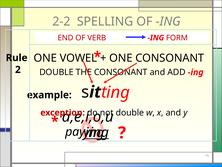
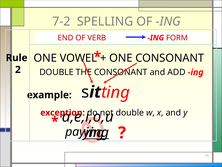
2-2: 2-2 -> 7-2 (61, 21)
